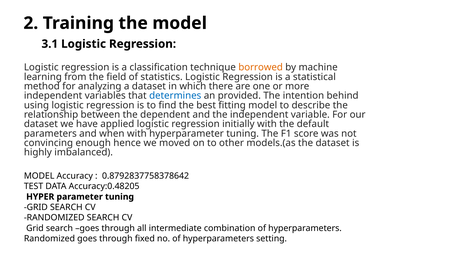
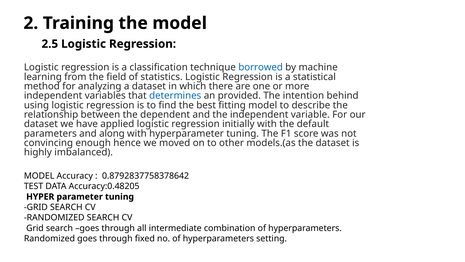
3.1: 3.1 -> 2.5 (50, 44)
borrowed colour: orange -> blue (261, 67)
when: when -> along (112, 133)
